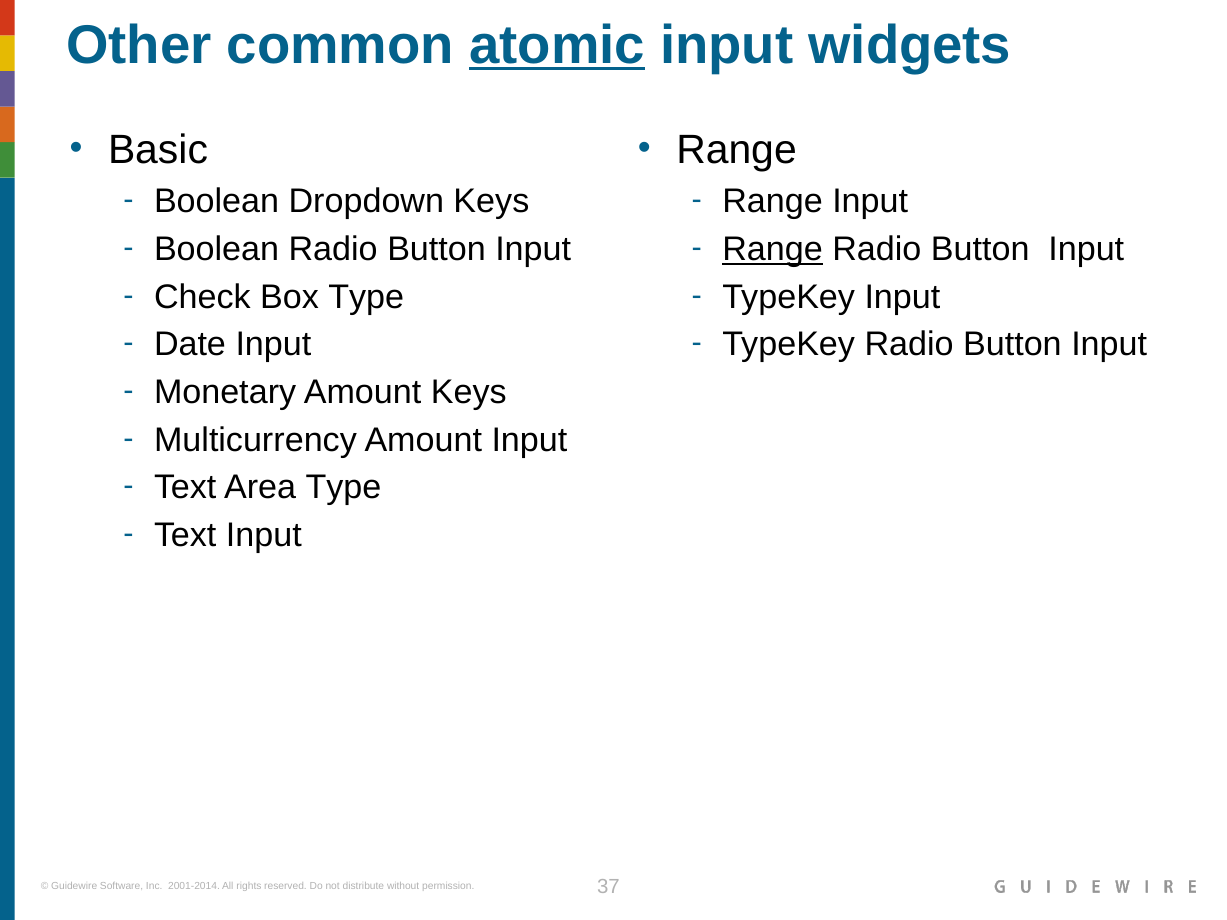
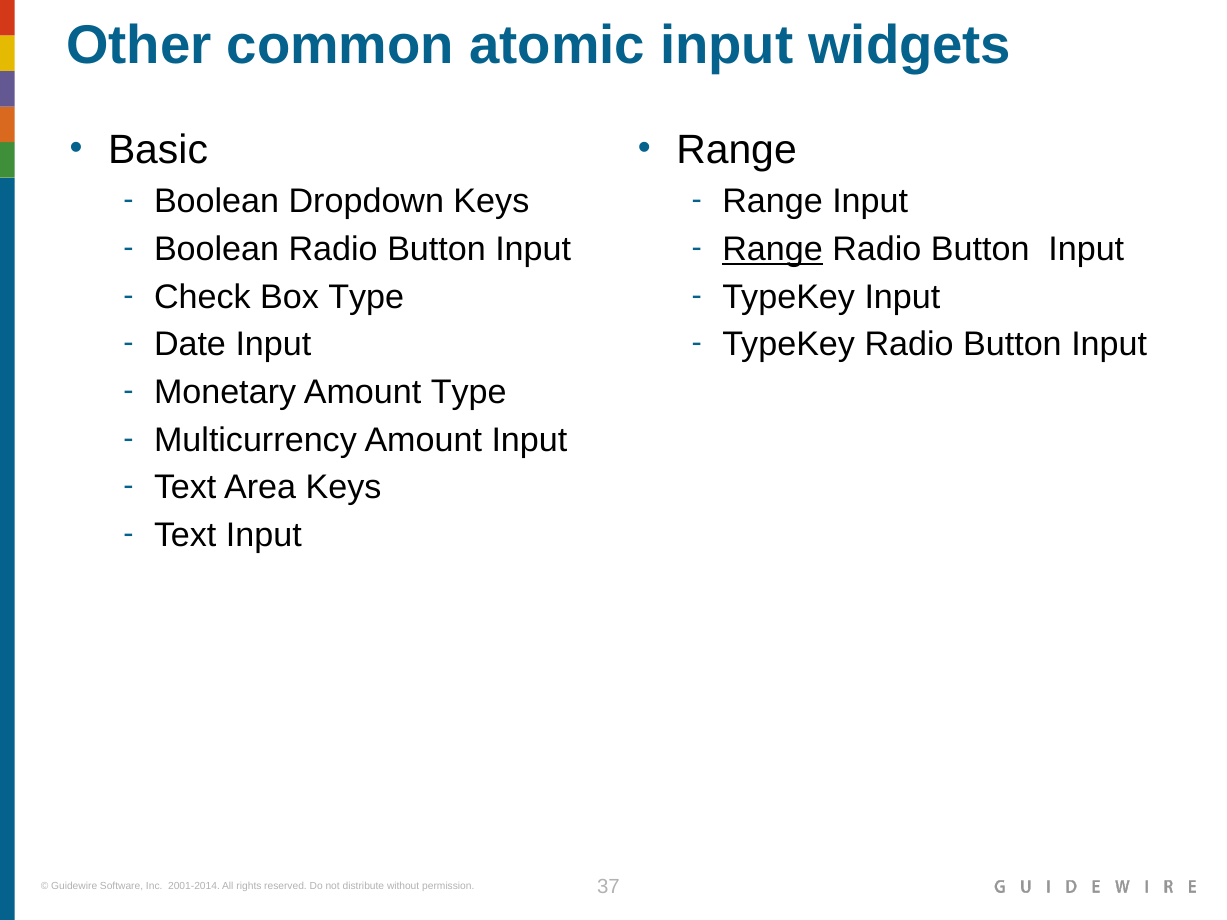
atomic underline: present -> none (557, 45)
Amount Keys: Keys -> Type (469, 392)
Area Type: Type -> Keys (344, 488)
